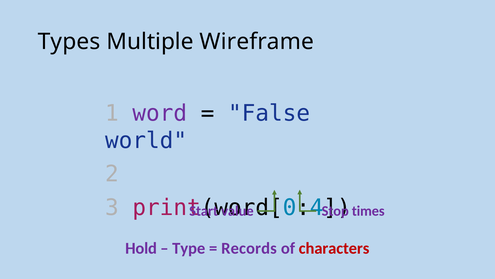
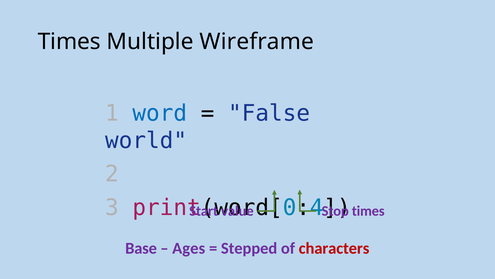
Types: Types -> Times (69, 42)
word colour: purple -> blue (160, 113)
Hold: Hold -> Base (141, 248)
Type: Type -> Ages (189, 248)
Records: Records -> Stepped (249, 248)
